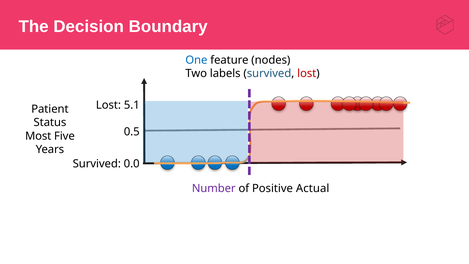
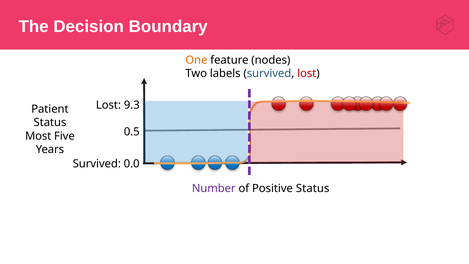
One colour: blue -> orange (196, 60)
5.1: 5.1 -> 9.3 (132, 105)
Positive Actual: Actual -> Status (313, 188)
